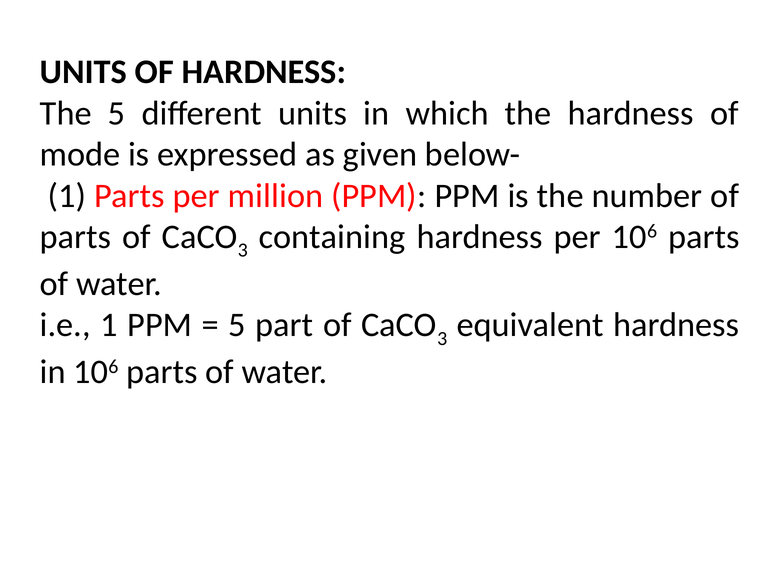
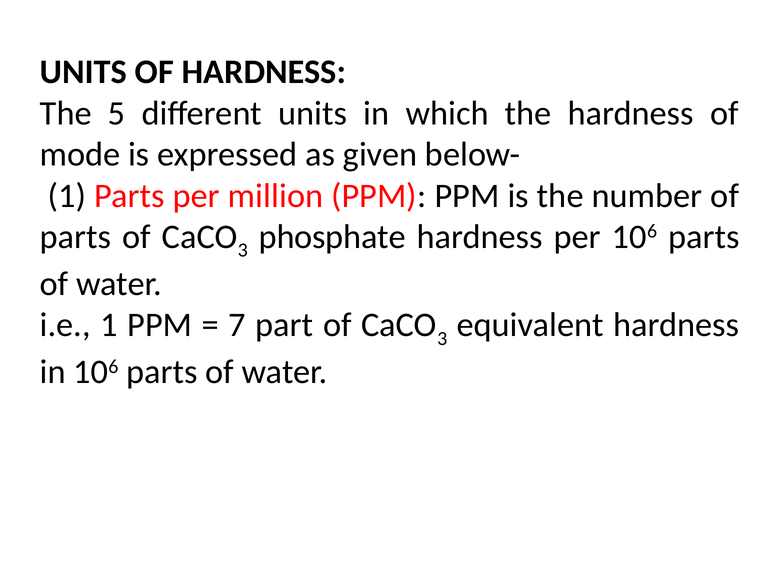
containing: containing -> phosphate (332, 237)
5: 5 -> 7 (237, 325)
